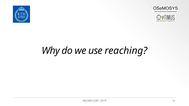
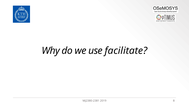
reaching: reaching -> facilitate (126, 51)
